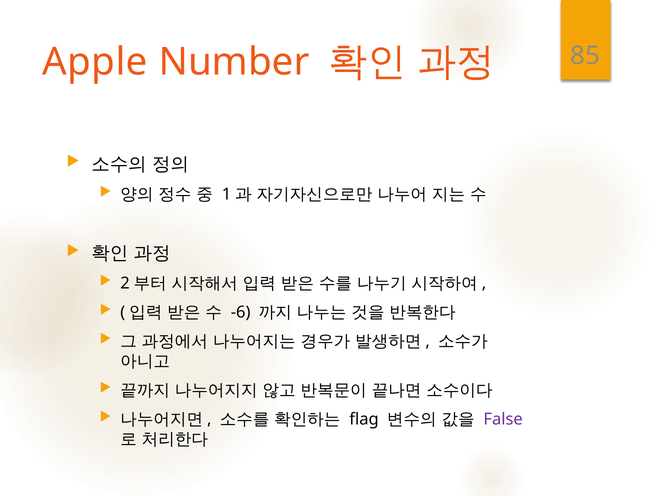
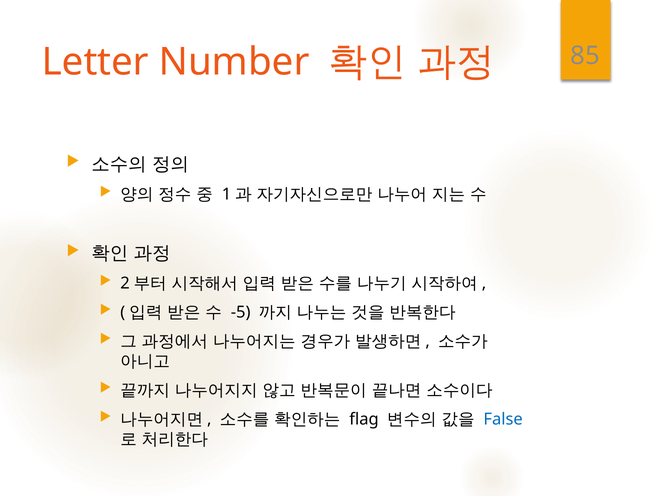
Apple: Apple -> Letter (95, 62)
-6: -6 -> -5 (241, 313)
False colour: purple -> blue (503, 420)
